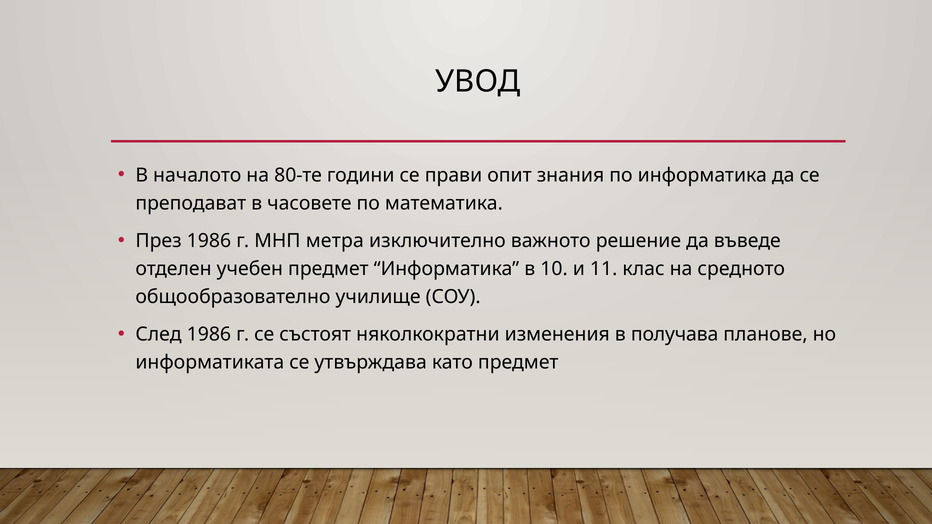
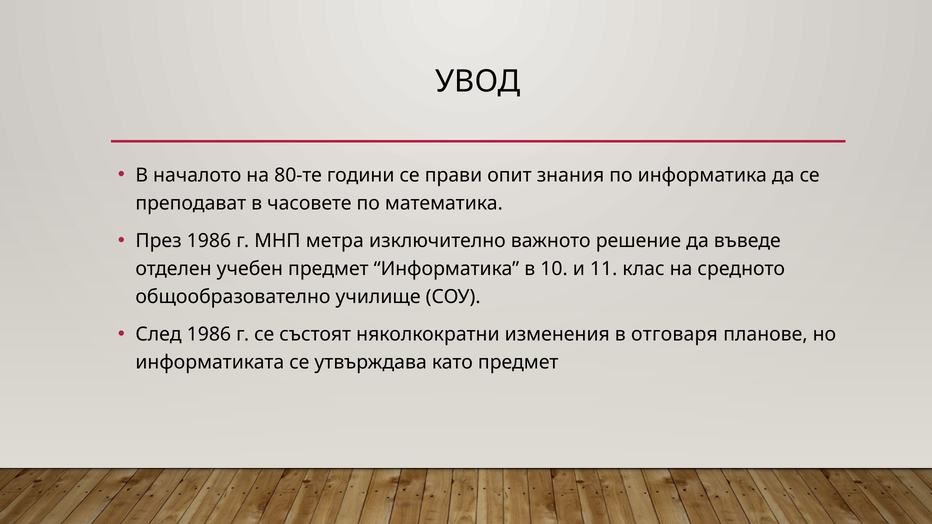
получава: получава -> отговаря (674, 334)
